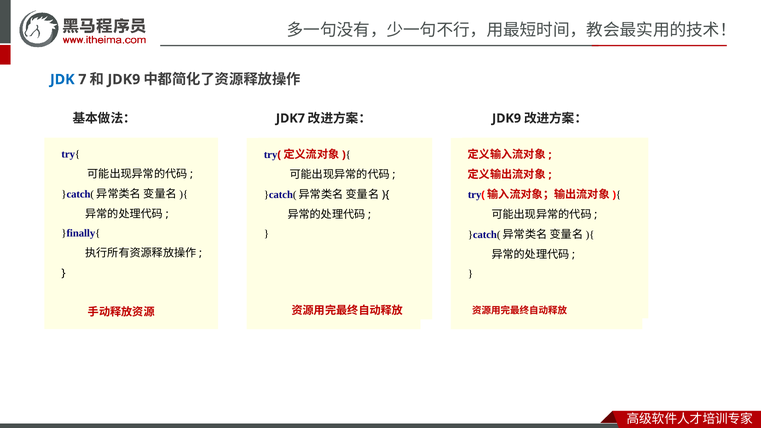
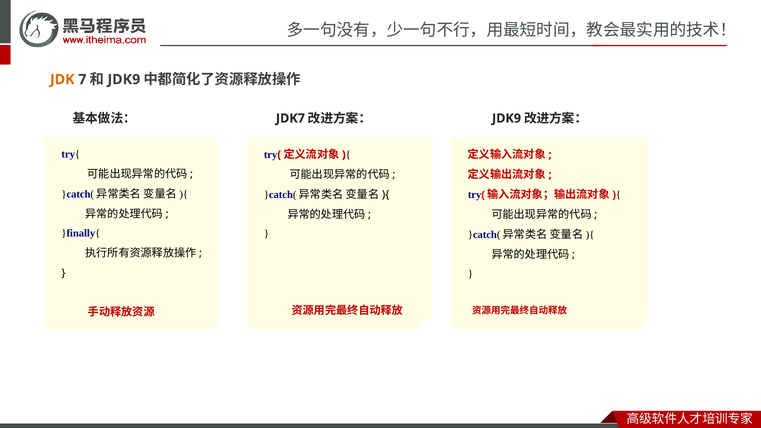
JDK colour: blue -> orange (62, 79)
